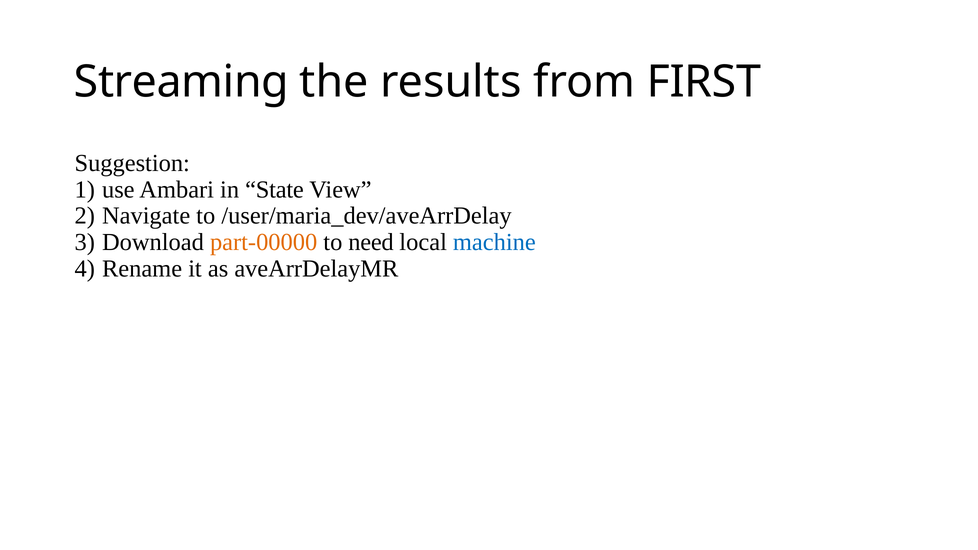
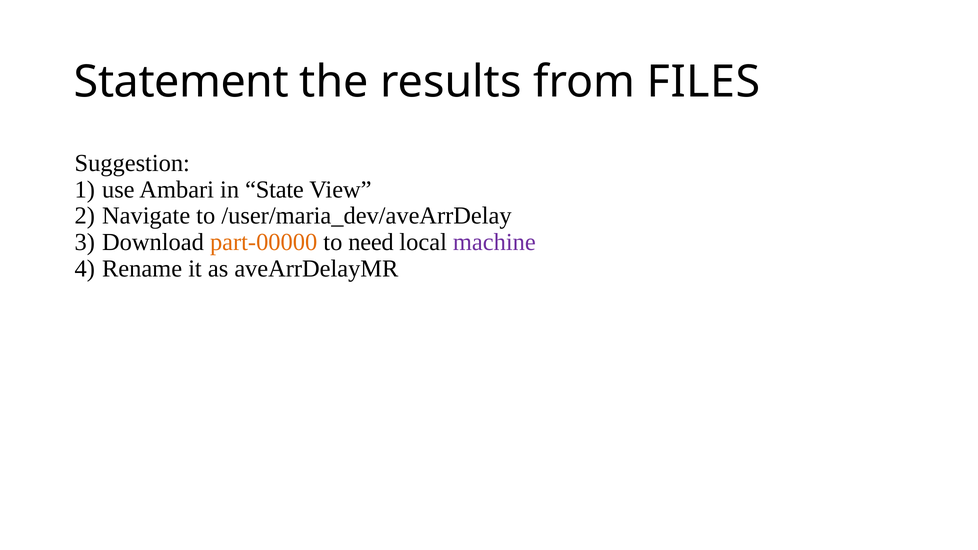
Streaming: Streaming -> Statement (181, 82)
FIRST: FIRST -> FILES (703, 82)
machine colour: blue -> purple (494, 242)
